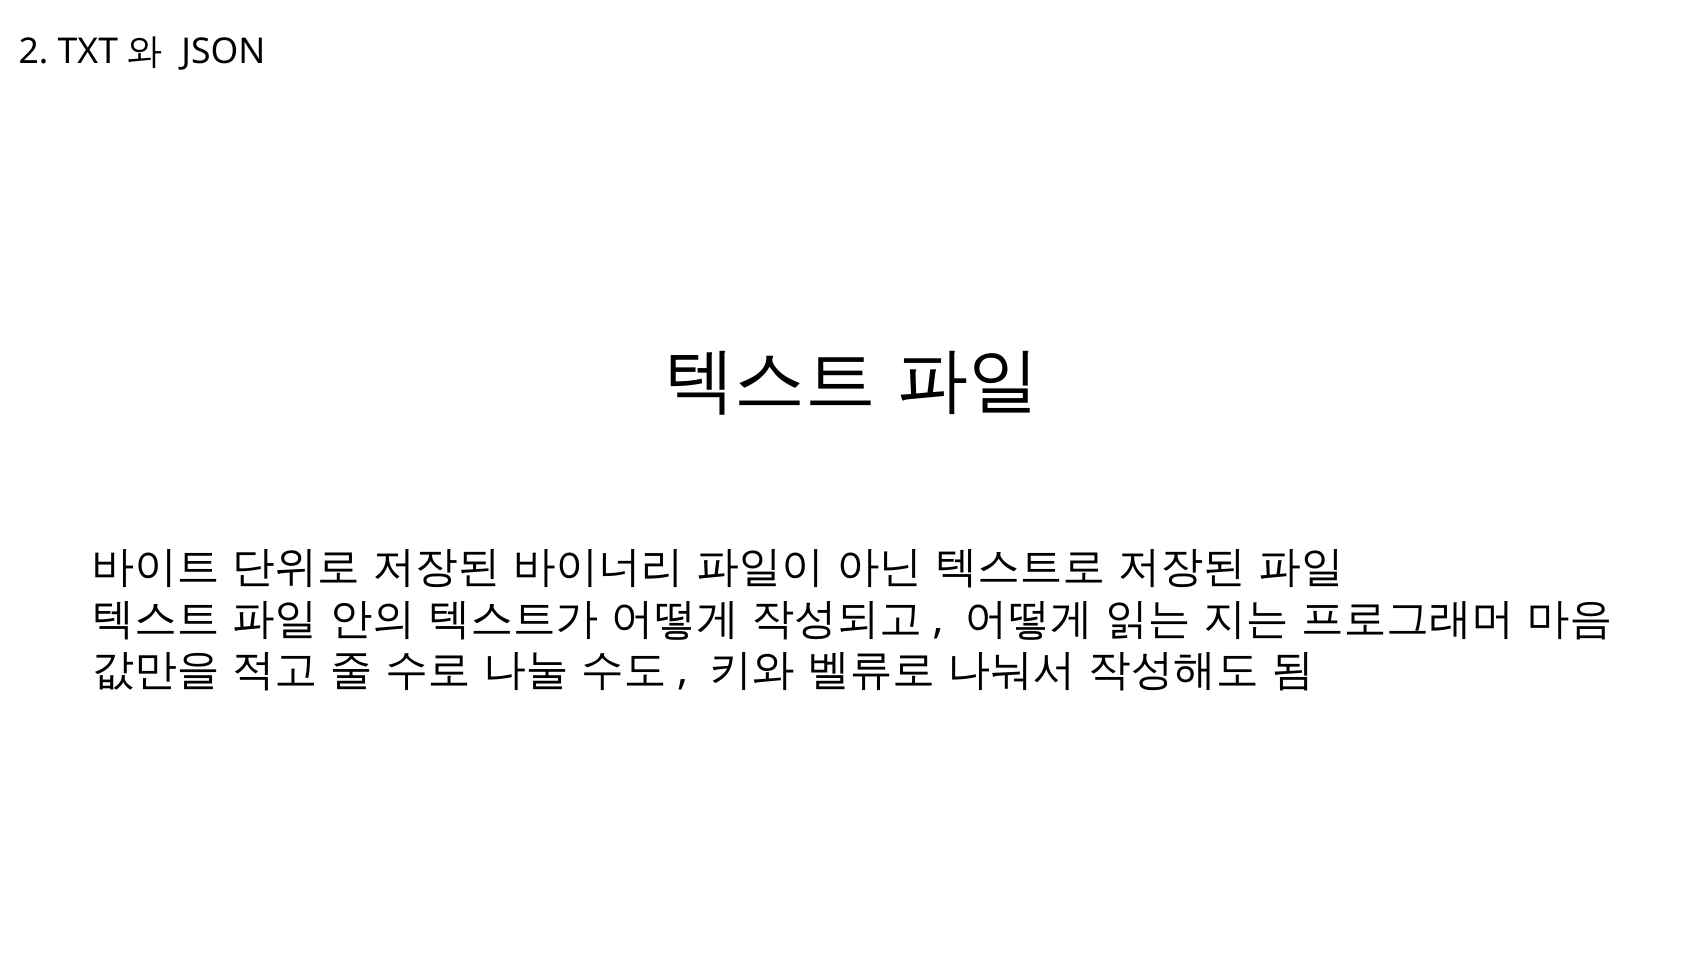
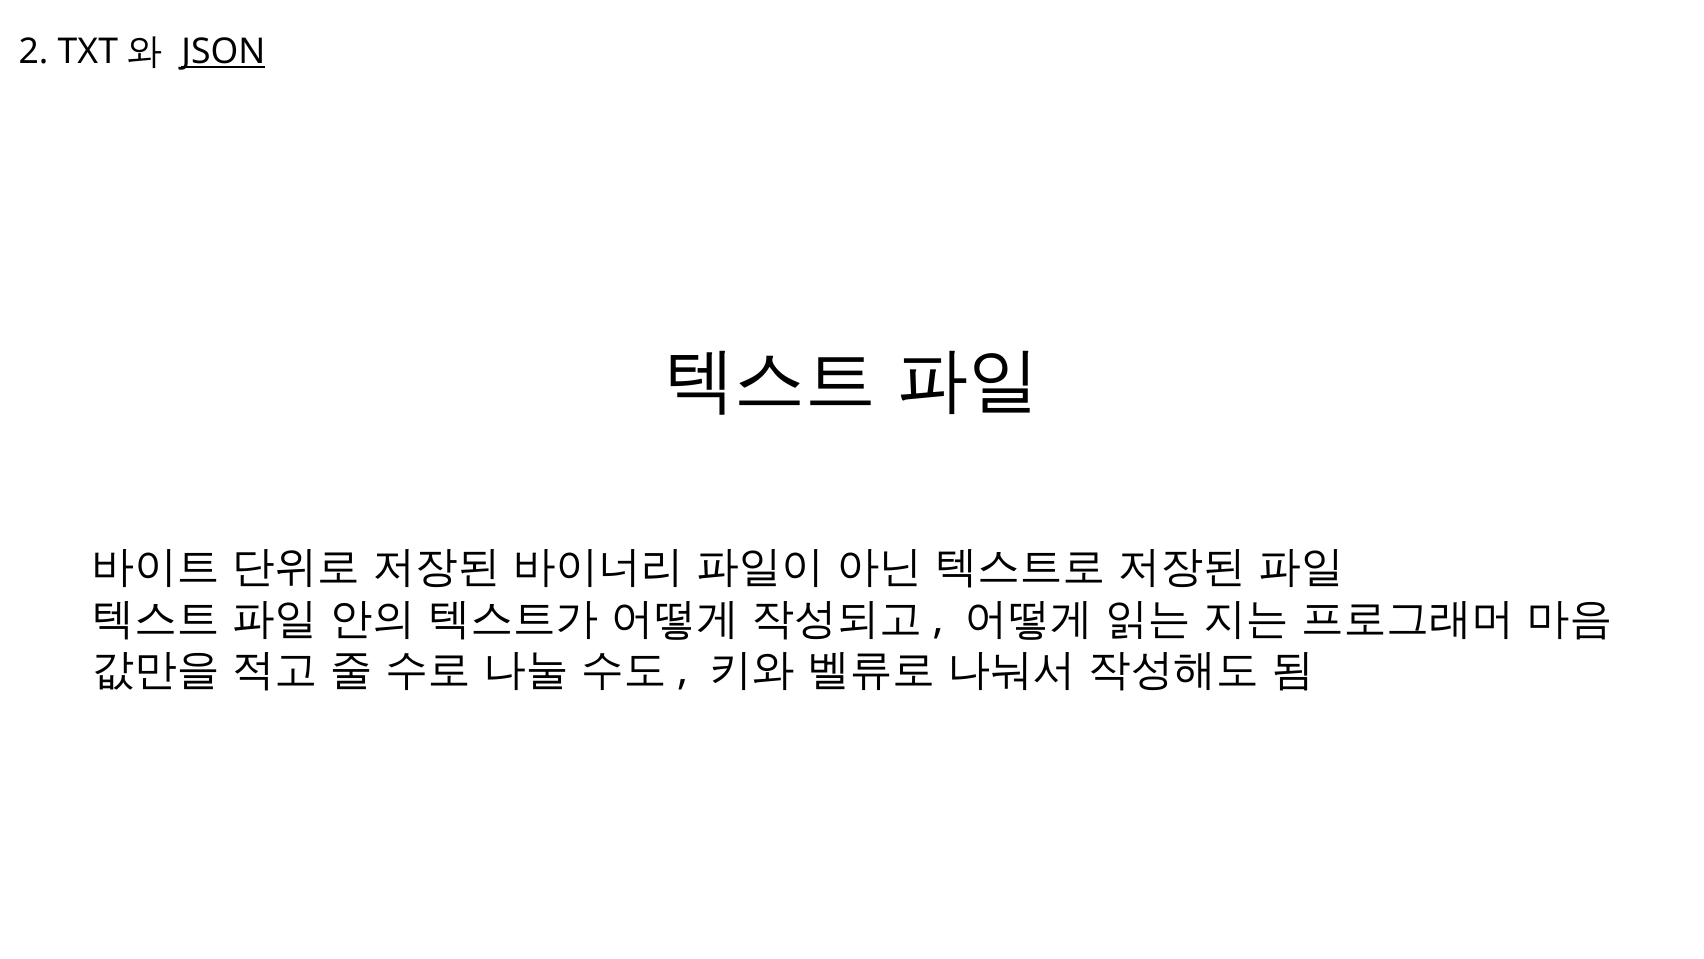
JSON underline: none -> present (223, 51)
